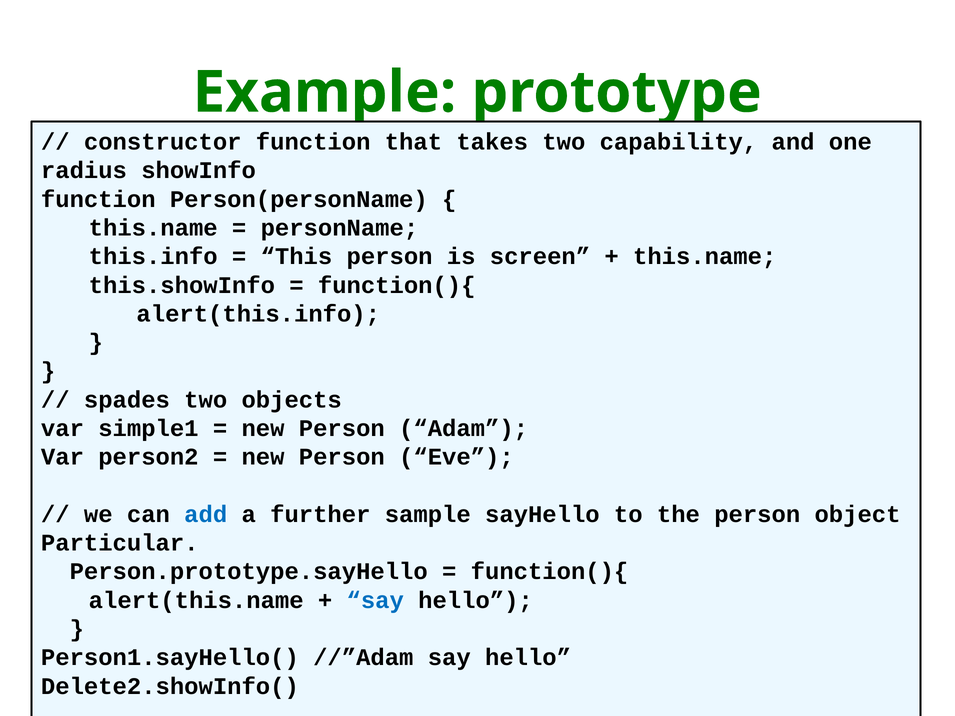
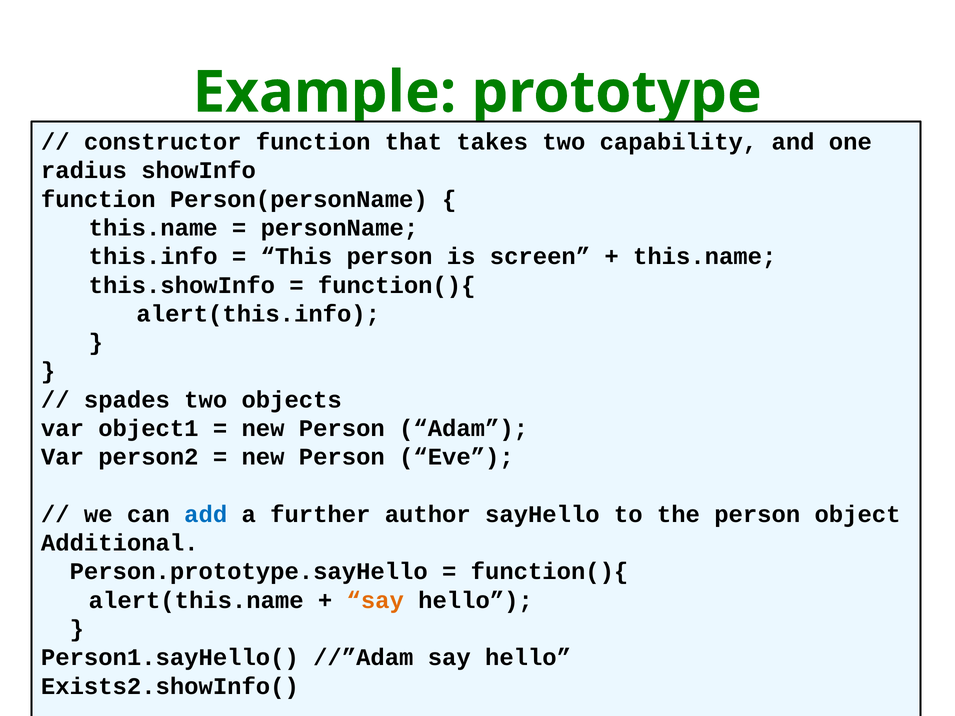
simple1: simple1 -> object1 (148, 429)
sample: sample -> author (428, 514)
Particular: Particular -> Additional (120, 543)
say colour: blue -> orange (375, 600)
Delete2.showInfo(: Delete2.showInfo( -> Exists2.showInfo( (170, 686)
